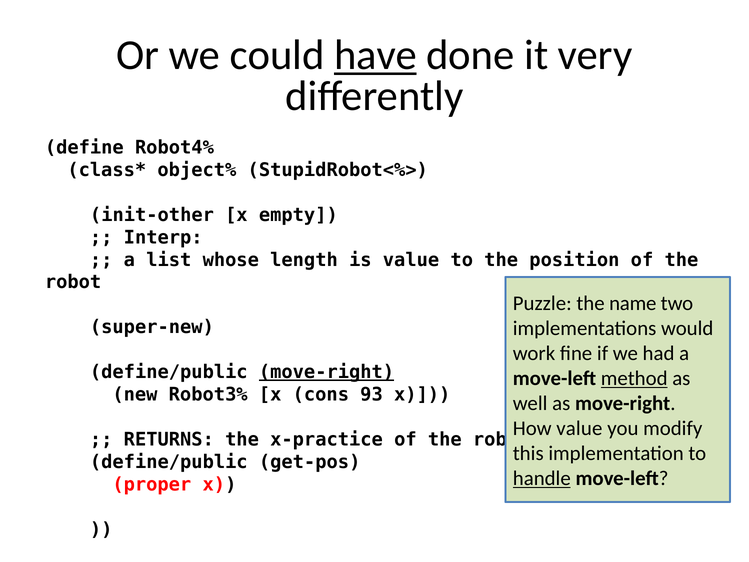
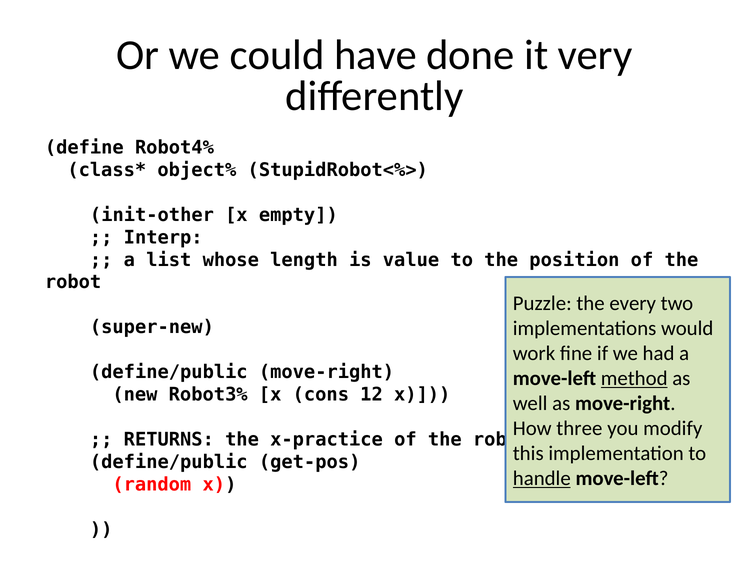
have underline: present -> none (375, 55)
name: name -> every (633, 303)
move-right underline: present -> none (327, 372)
93: 93 -> 12 (372, 395)
How value: value -> three (579, 428)
proper: proper -> random (152, 484)
